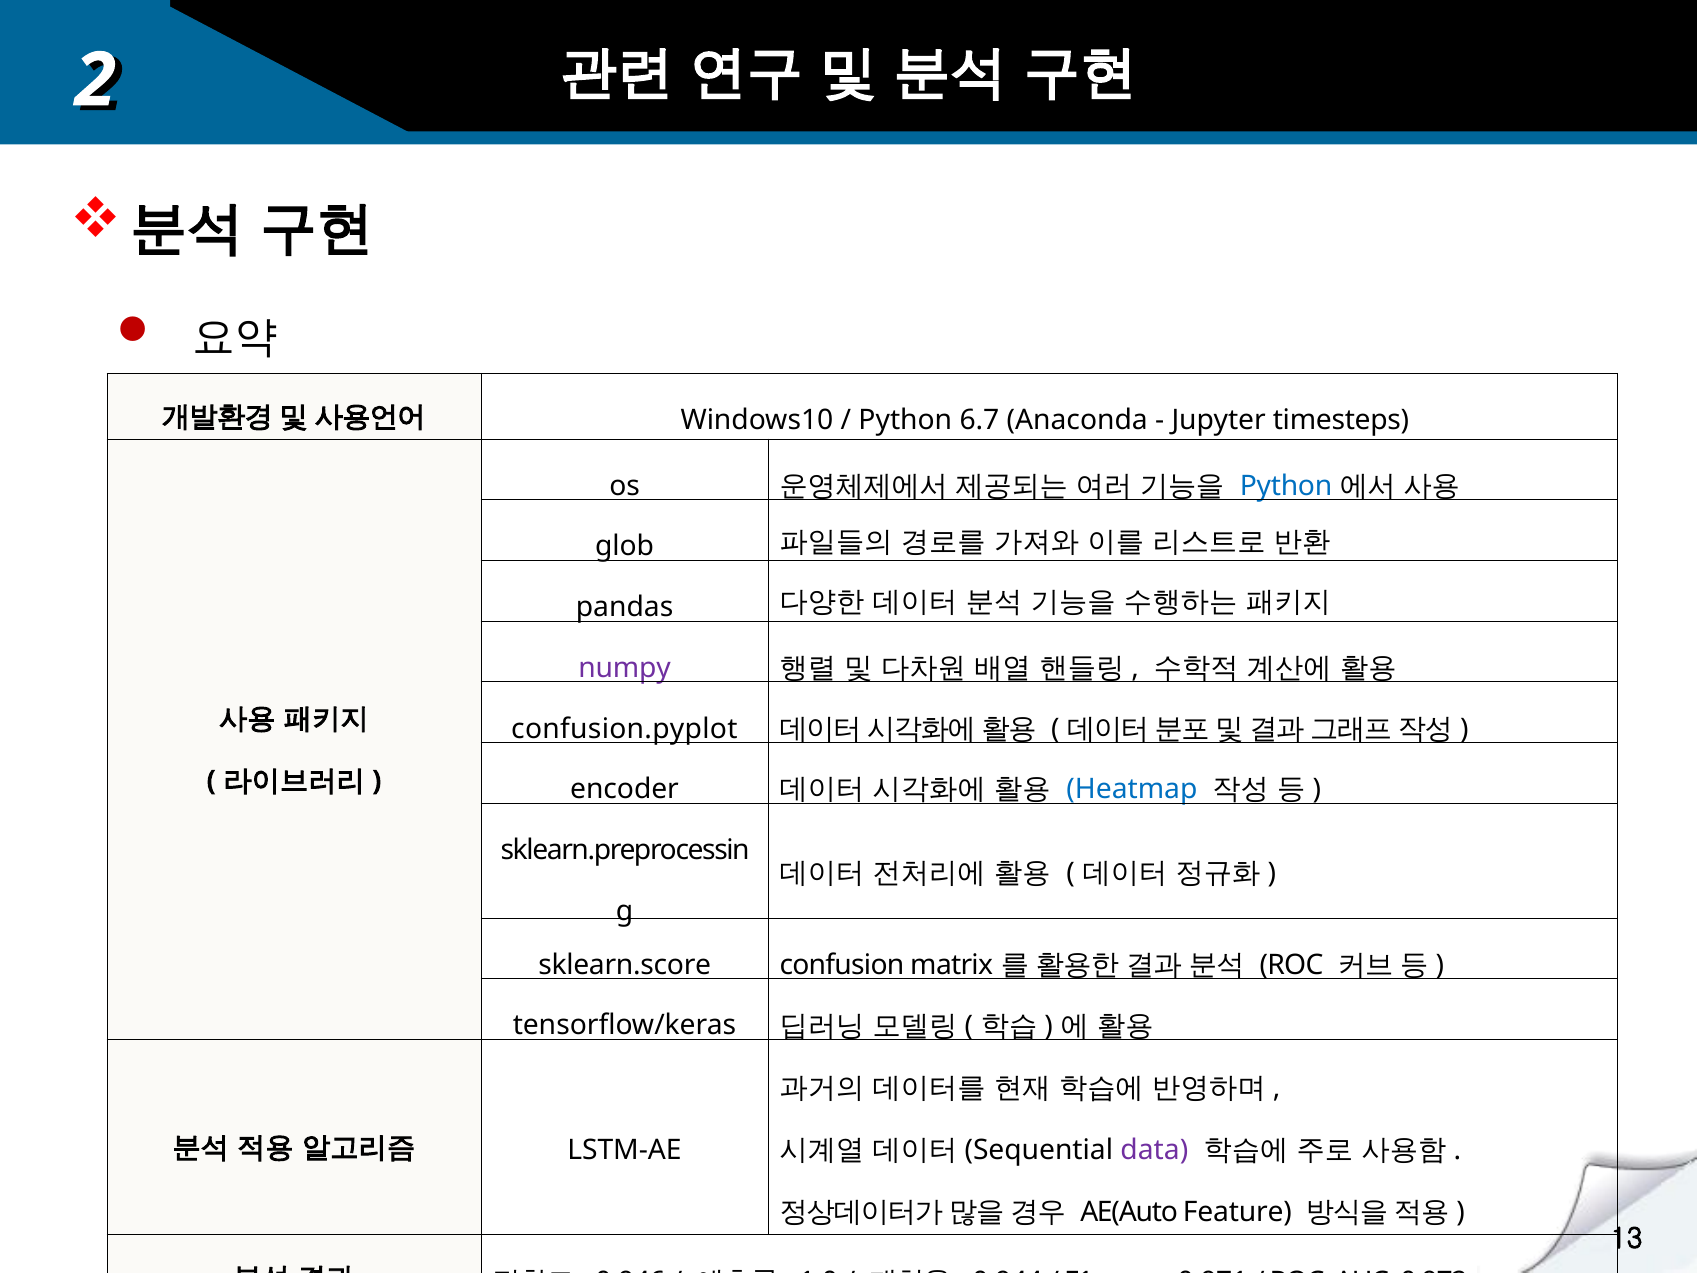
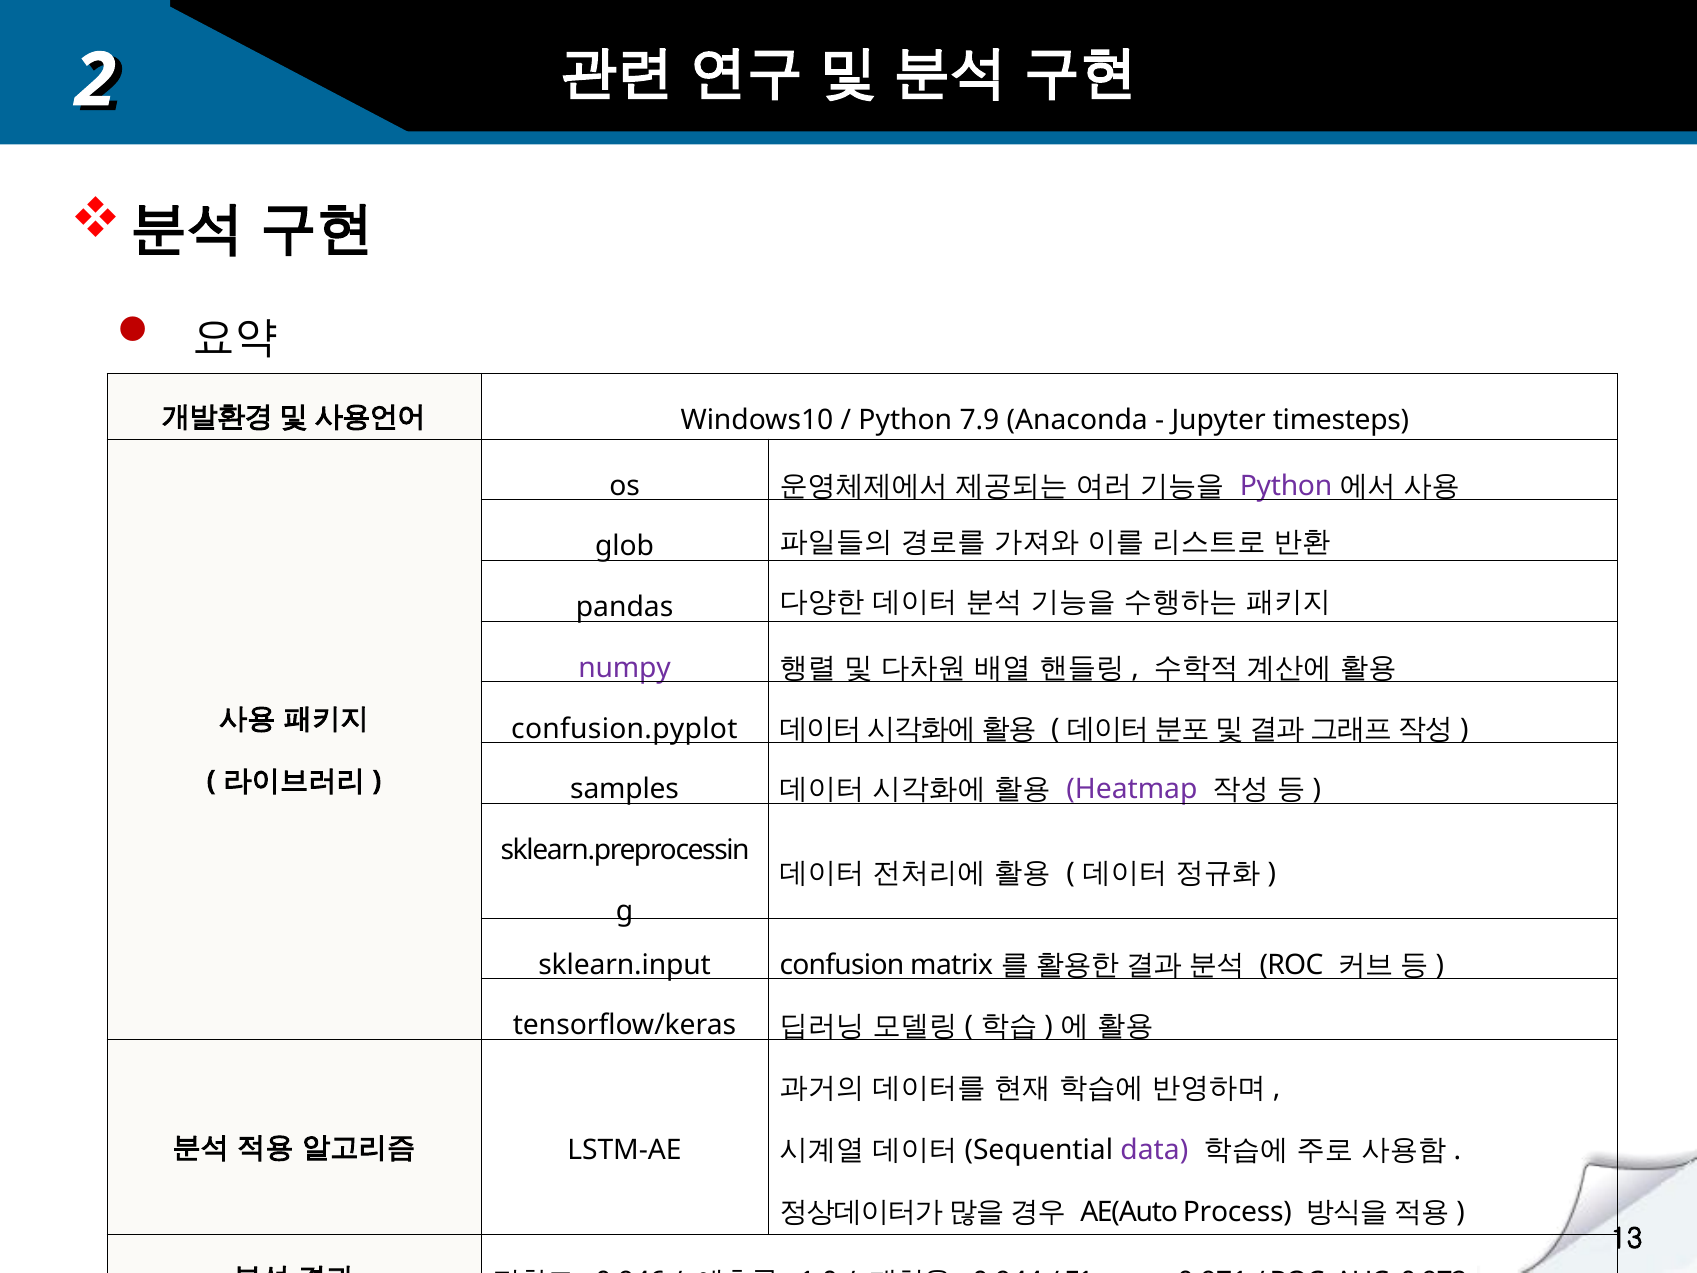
6.7: 6.7 -> 7.9 (979, 420)
Python colour: blue -> purple (1286, 486)
encoder: encoder -> samples (625, 789)
Heatmap colour: blue -> purple (1132, 789)
sklearn.score: sklearn.score -> sklearn.input (625, 965)
Feature: Feature -> Process (1237, 1212)
